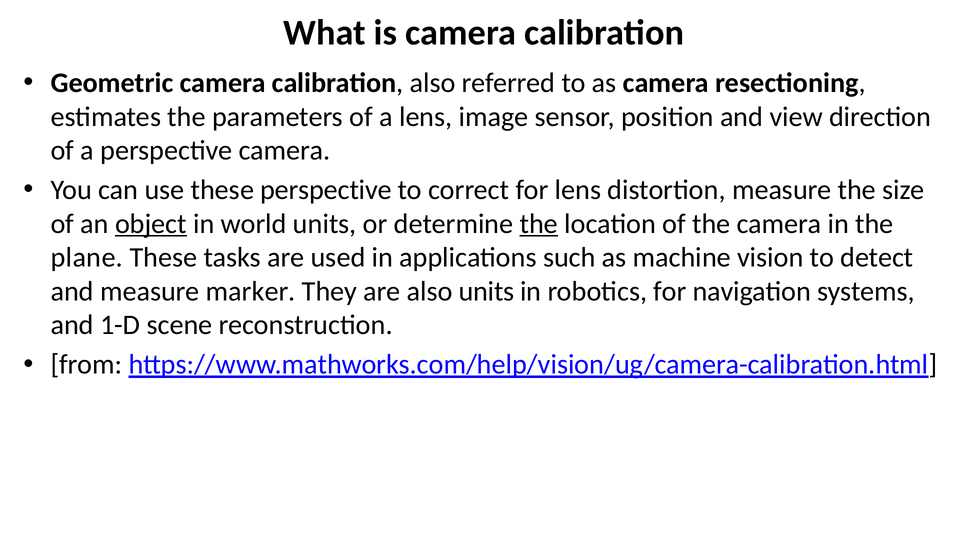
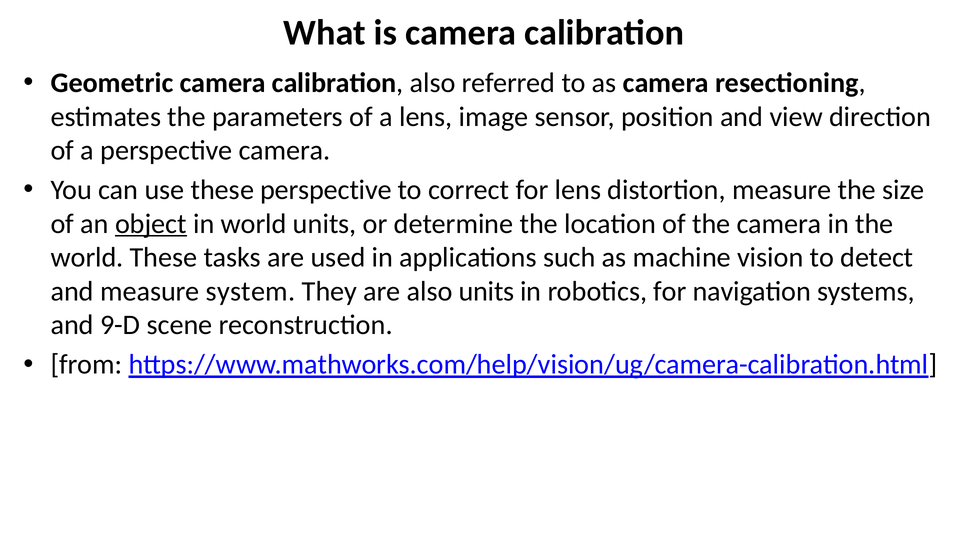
the underline: present -> none (539, 224)
plane: plane -> world (87, 258)
marker: marker -> system (251, 292)
1-D: 1-D -> 9-D (120, 325)
